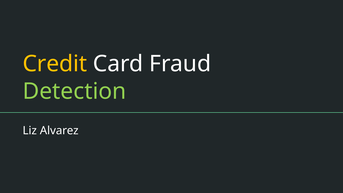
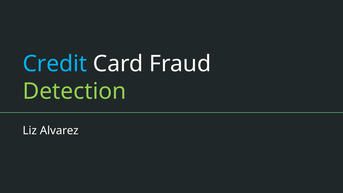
Credit colour: yellow -> light blue (55, 64)
